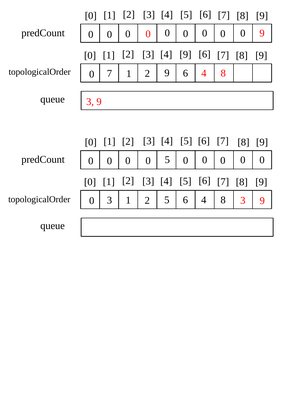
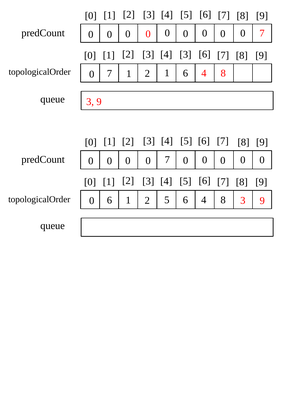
9: 9 -> 7 (262, 33)
4 9: 9 -> 3 (186, 54)
1 2 9: 9 -> 1 (167, 73)
5: 5 -> 7 (167, 160)
0 3: 3 -> 6 (110, 200)
